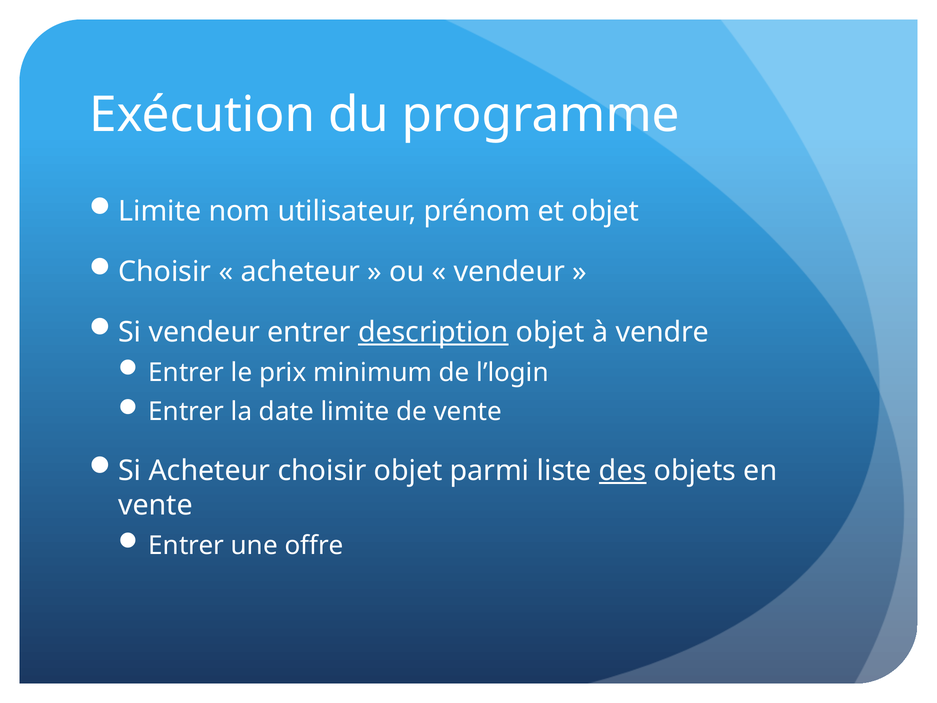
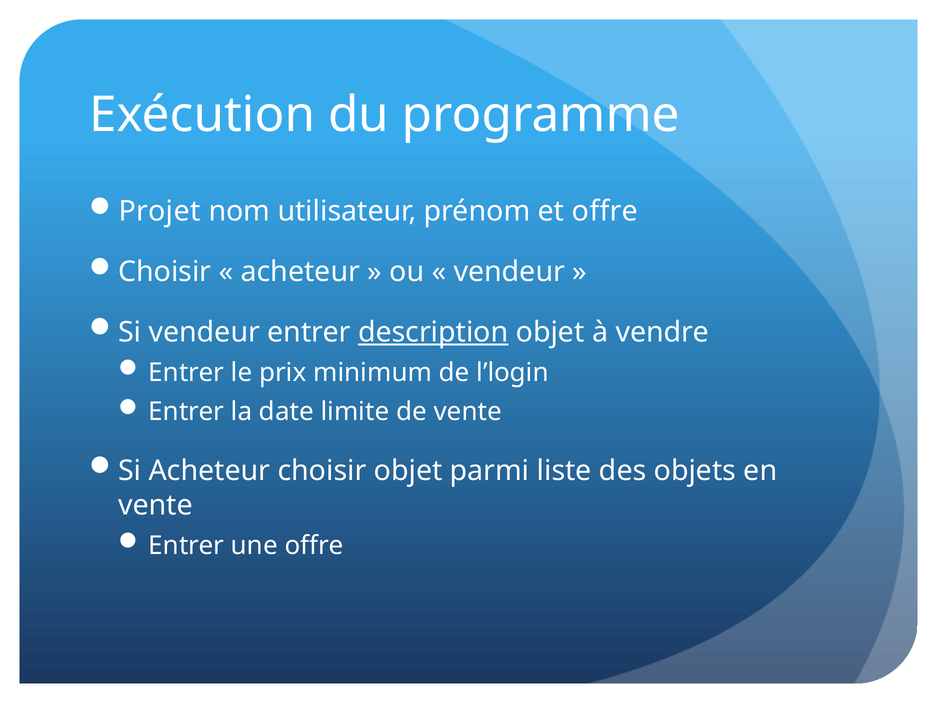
Limite: Limite -> Projet (160, 211)
et objet: objet -> offre (605, 211)
des underline: present -> none (623, 471)
